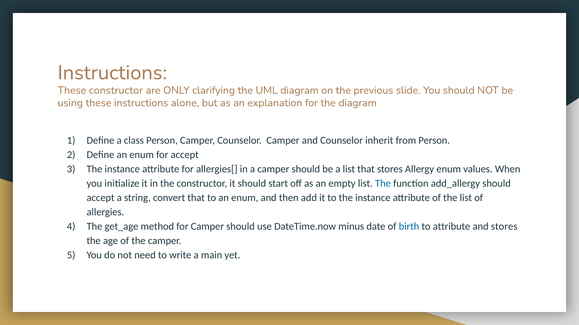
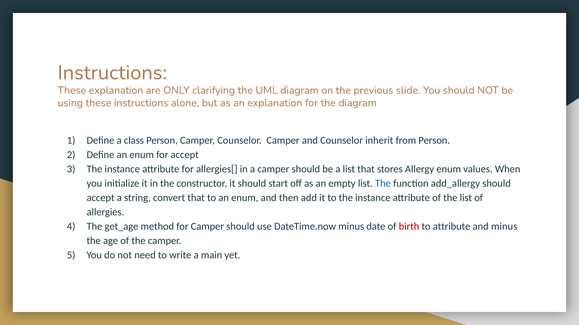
These constructor: constructor -> explanation (116, 90)
birth colour: blue -> red (409, 227)
and stores: stores -> minus (504, 227)
